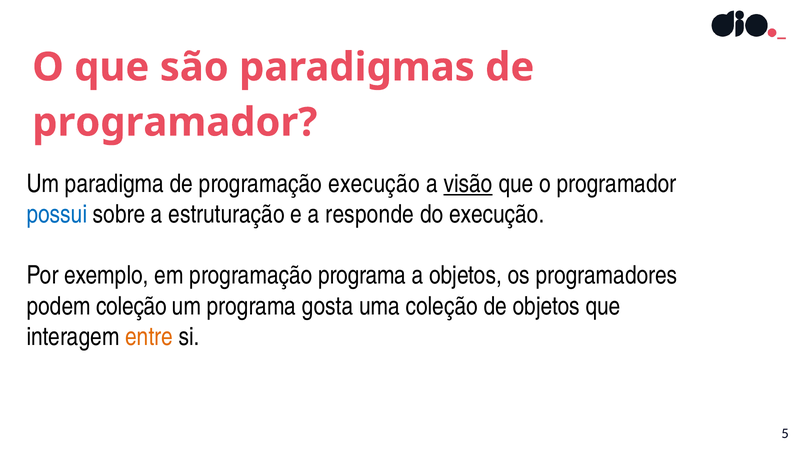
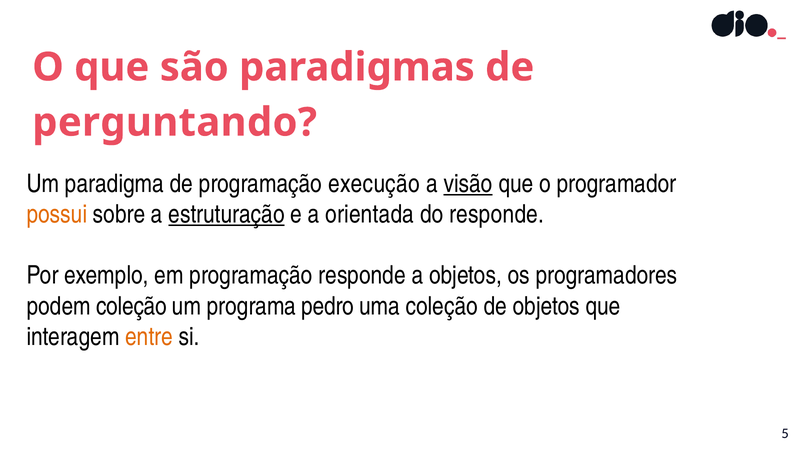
programador: programador -> perguntando (175, 122)
possui colour: blue -> orange (57, 214)
estruturação underline: none -> present (227, 214)
responde: responde -> orientada (370, 214)
do execução: execução -> responde (497, 214)
programação programa: programa -> responde (362, 276)
gosta: gosta -> pedro (328, 306)
